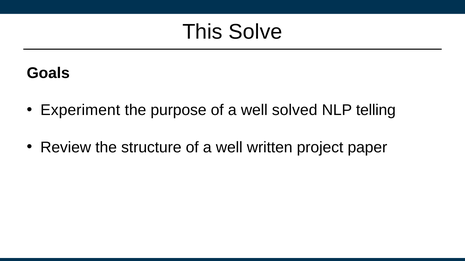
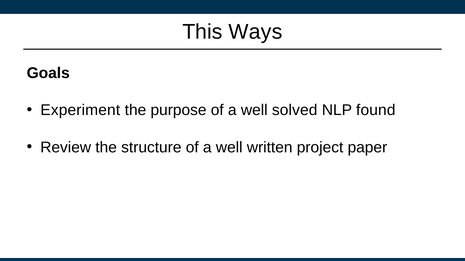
Solve: Solve -> Ways (255, 32)
telling: telling -> found (376, 110)
